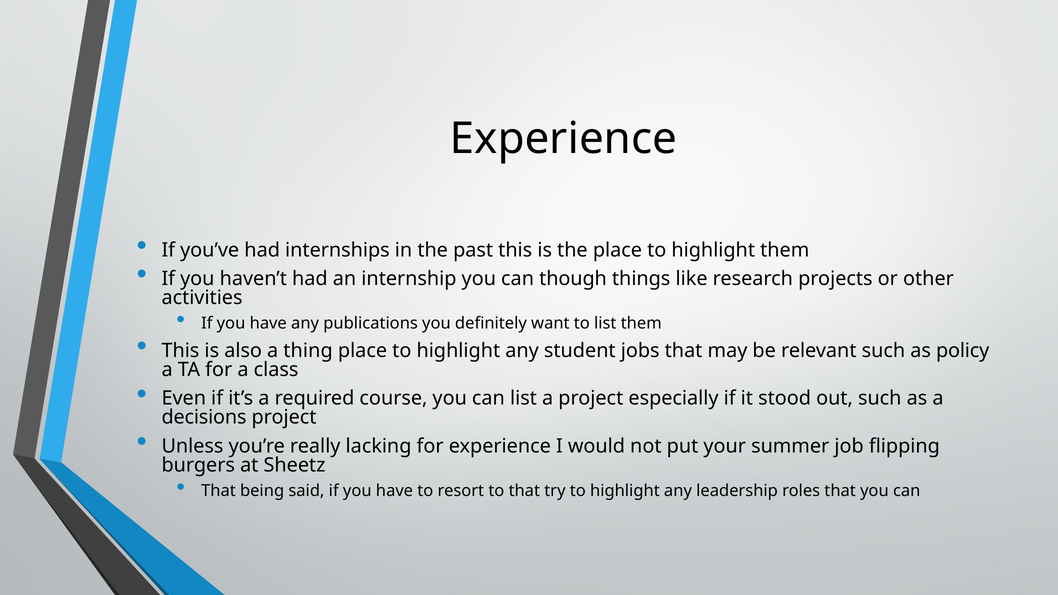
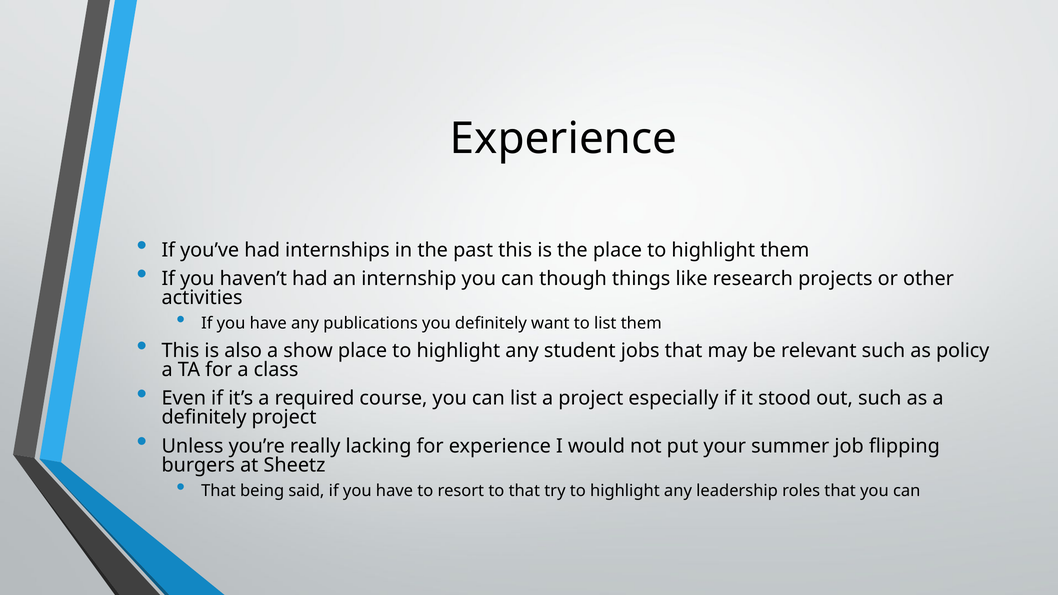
thing: thing -> show (308, 351)
decisions: decisions -> definitely (204, 418)
